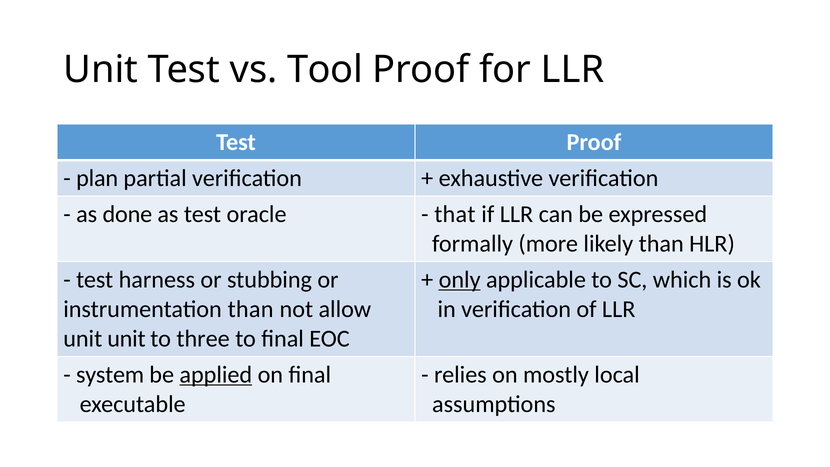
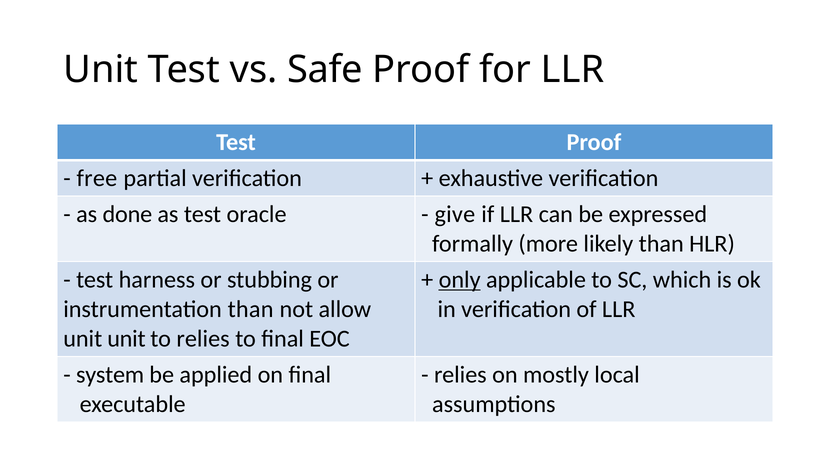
Tool: Tool -> Safe (325, 70)
plan: plan -> free (97, 178)
that: that -> give (455, 214)
to three: three -> relies (203, 339)
applied underline: present -> none (216, 375)
